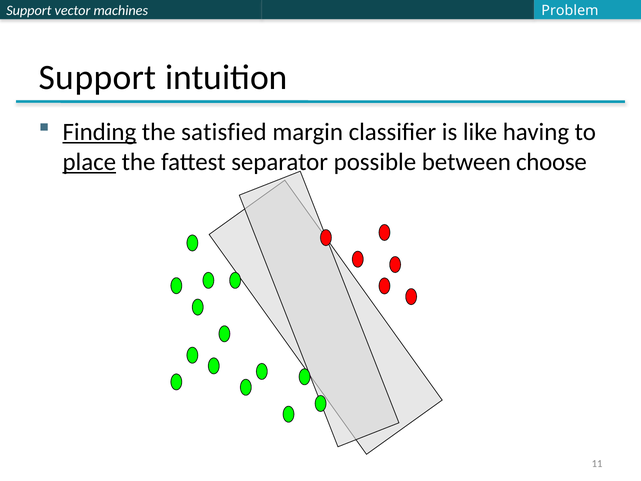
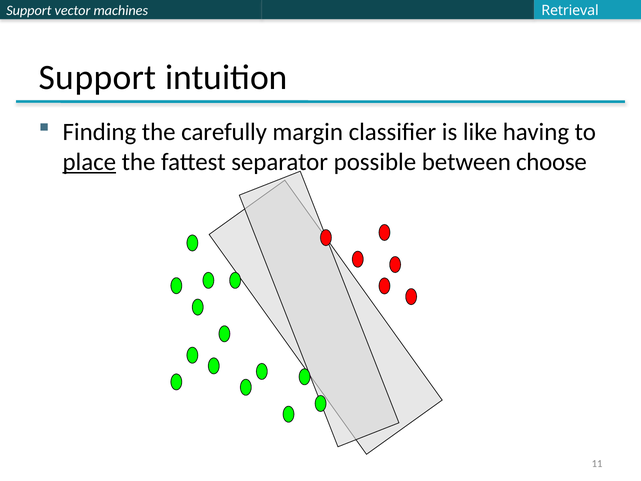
Problem: Problem -> Retrieval (570, 10)
Finding underline: present -> none (99, 132)
satisfied: satisfied -> carefully (224, 132)
